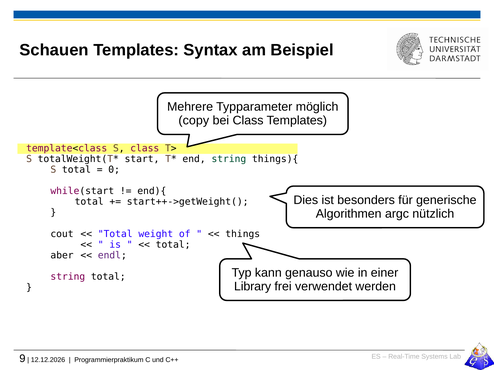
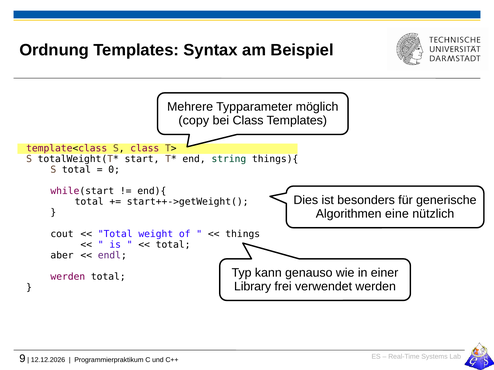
Schauen: Schauen -> Ordnung (54, 50)
argc: argc -> eine (397, 214)
string: string -> werden (68, 277)
